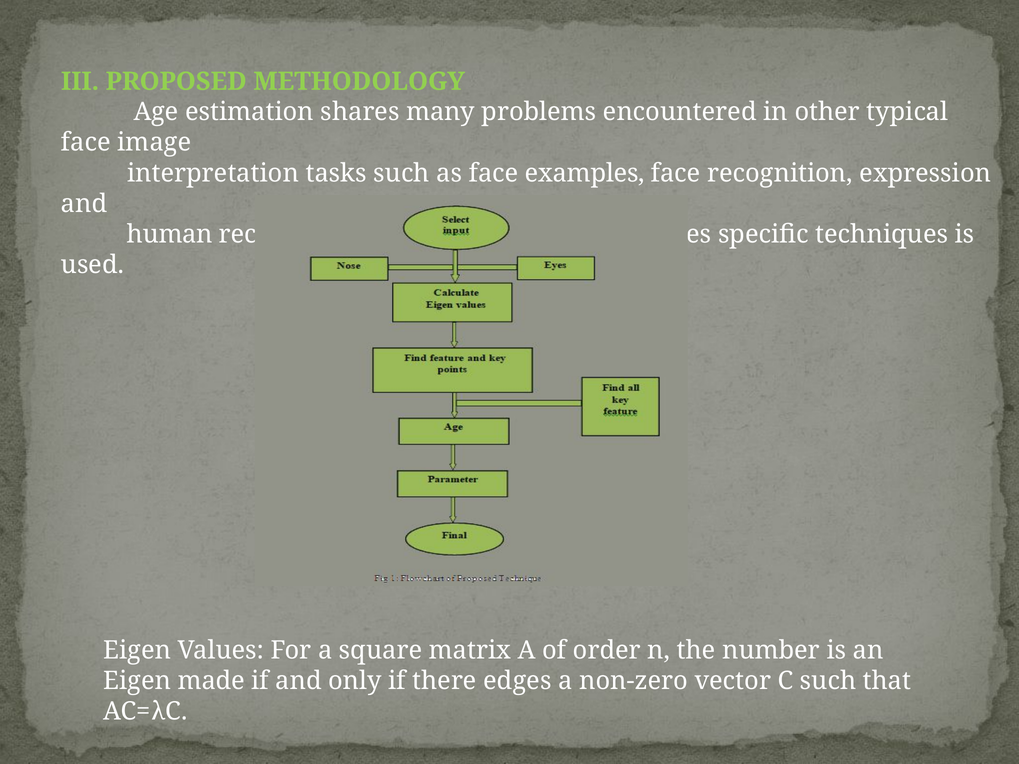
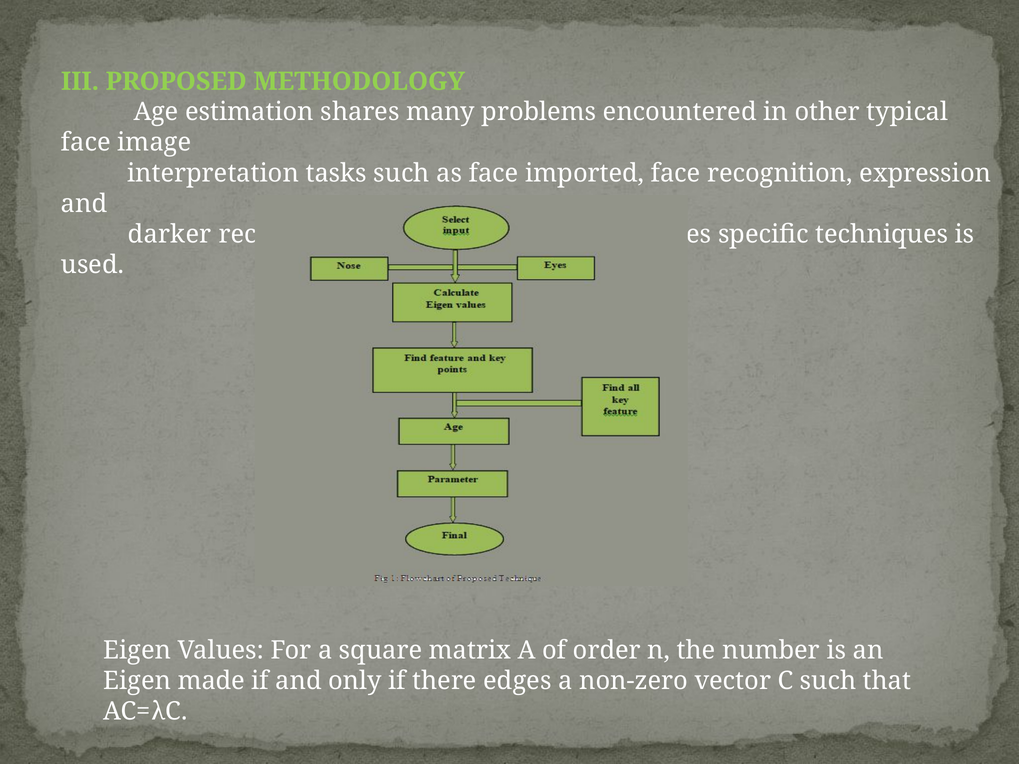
examples: examples -> imported (585, 173)
human: human -> darker (170, 234)
